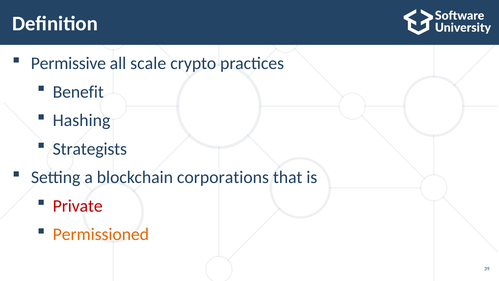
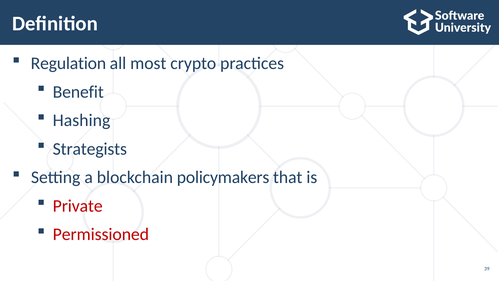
Permissive: Permissive -> Regulation (68, 63)
scale: scale -> most (148, 63)
corporations: corporations -> policymakers (223, 177)
Permissioned colour: orange -> red (101, 234)
